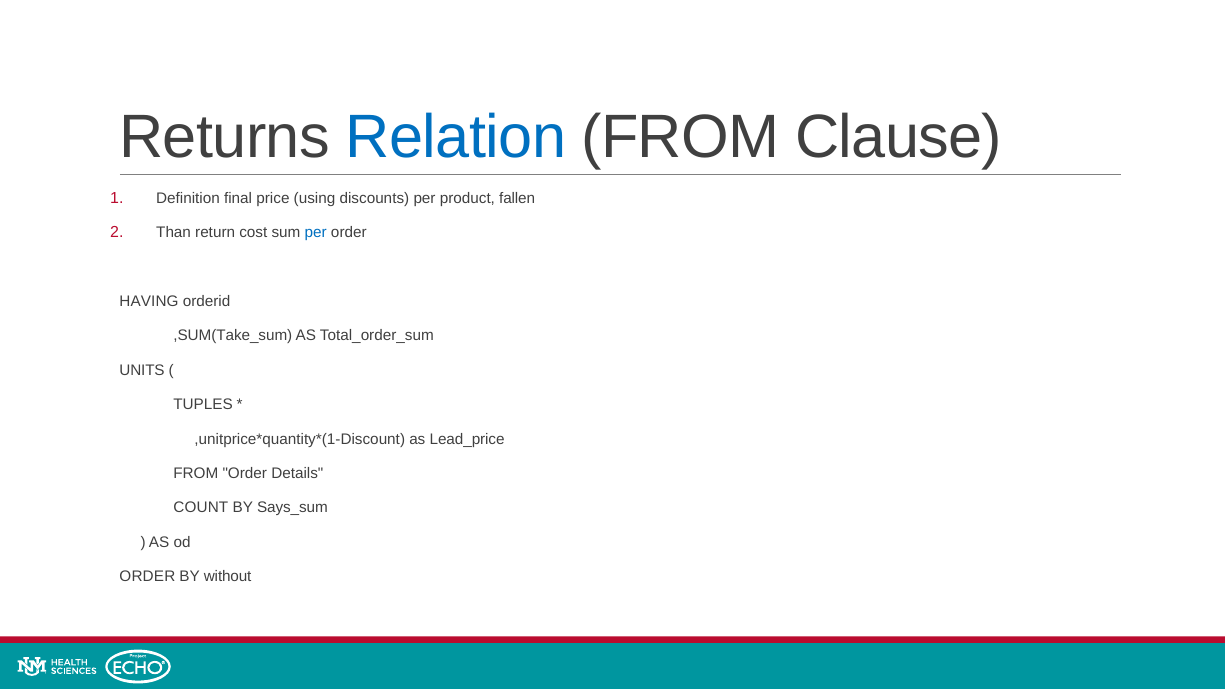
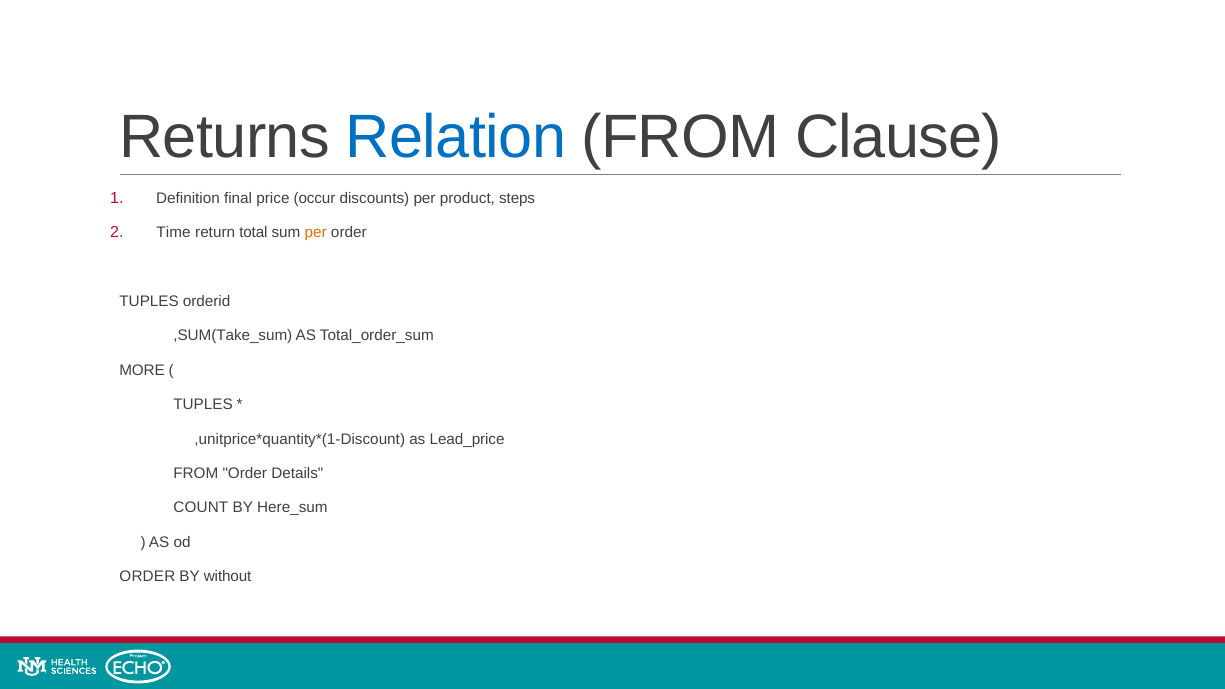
using: using -> occur (315, 198)
fallen: fallen -> steps (517, 198)
Than: Than -> Time (174, 233)
cost: cost -> total (253, 233)
per colour: blue -> orange (316, 233)
HAVING: HAVING -> TUPLES (149, 301)
UNITS: UNITS -> MORE (142, 370)
Says_sum: Says_sum -> Here_sum (292, 508)
